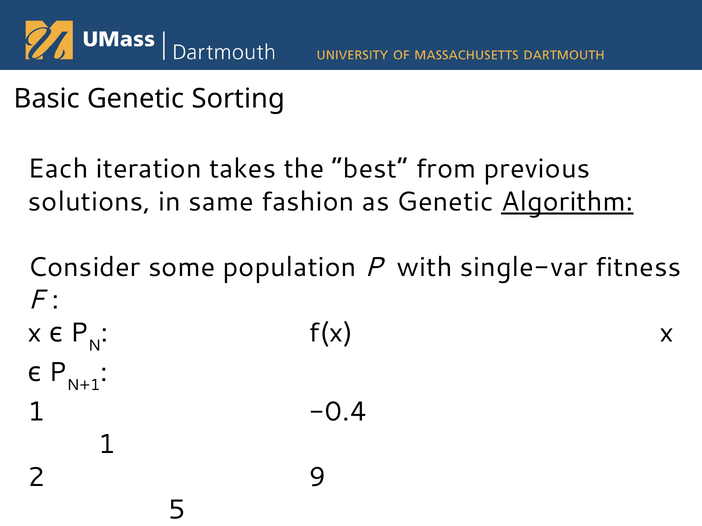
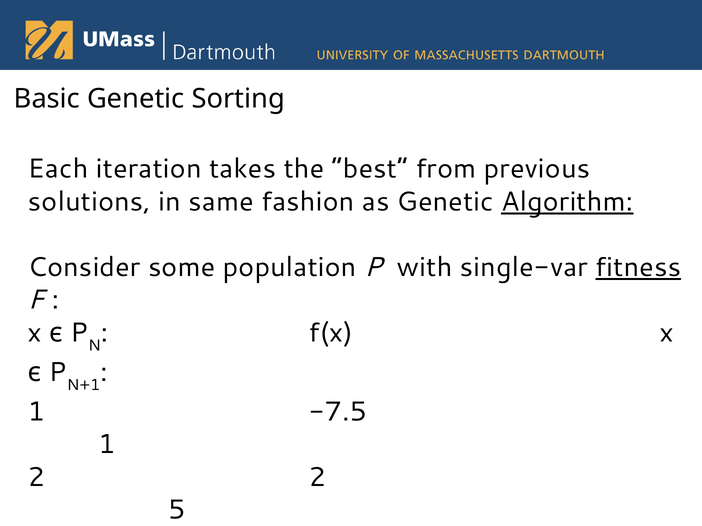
fitness underline: none -> present (638, 267)
-0.4: -0.4 -> -7.5 (338, 412)
2 9: 9 -> 2 (317, 478)
